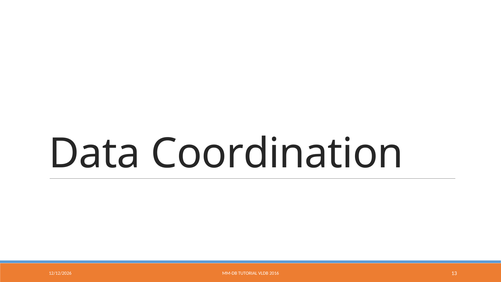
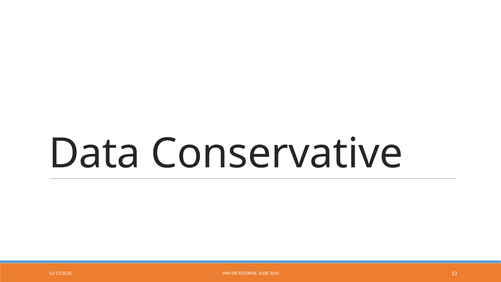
Coordination: Coordination -> Conservative (277, 154)
